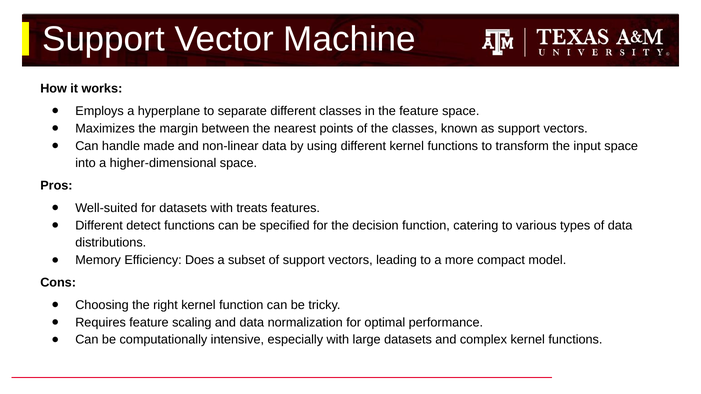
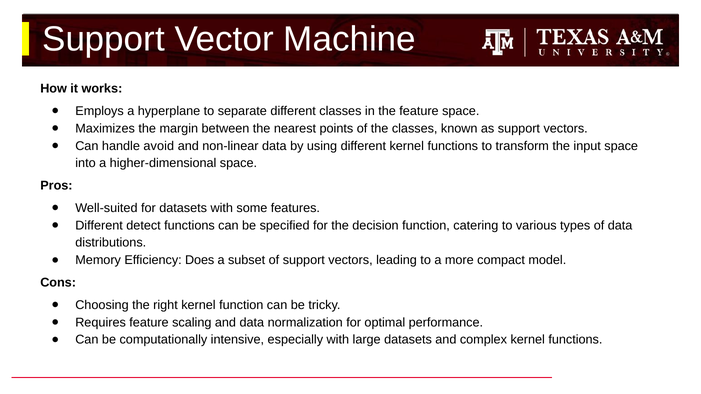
made: made -> avoid (159, 146)
treats: treats -> some (252, 208)
